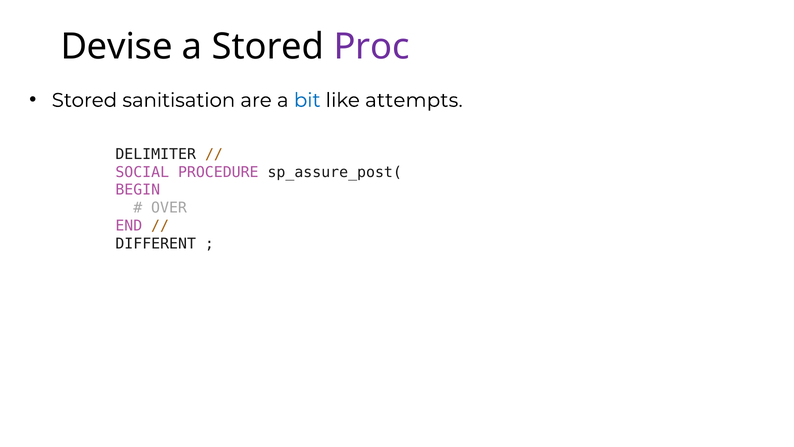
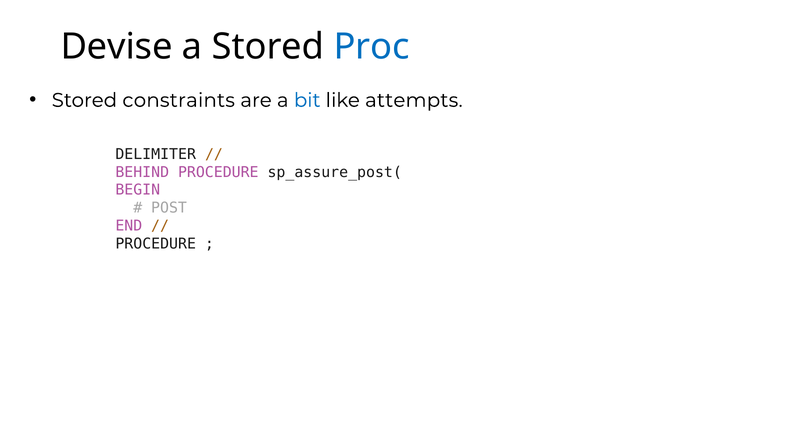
Proc colour: purple -> blue (371, 47)
sanitisation: sanitisation -> constraints (179, 100)
SOCIAL: SOCIAL -> BEHIND (142, 172)
OVER: OVER -> POST (169, 208)
DIFFERENT: DIFFERENT -> PROCEDURE (156, 243)
